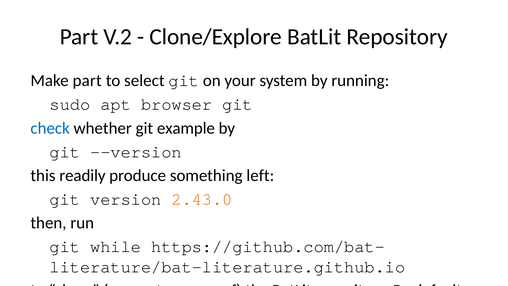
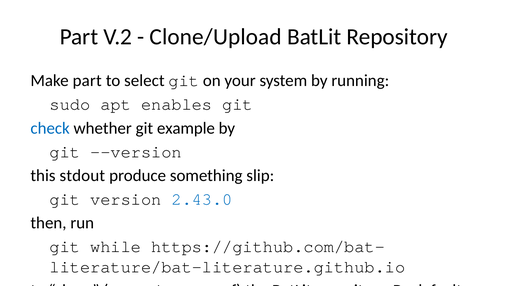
Clone/Explore: Clone/Explore -> Clone/Upload (216, 37)
browser: browser -> enables (177, 104)
readily: readily -> stdout (82, 175)
left: left -> slip (260, 175)
2.43.0 colour: orange -> blue (202, 199)
